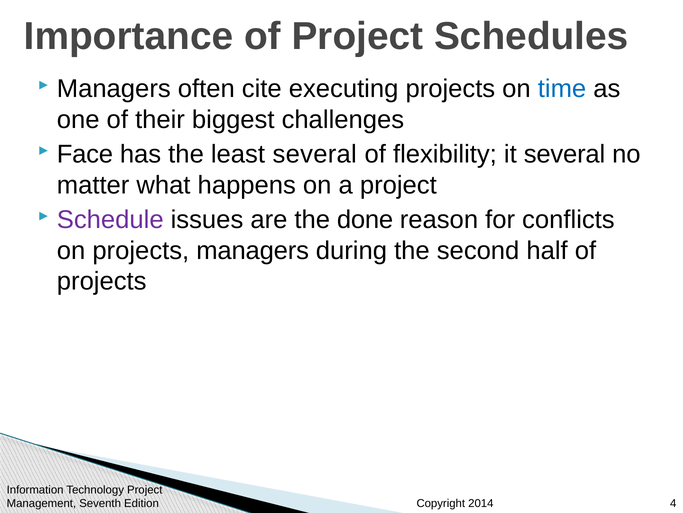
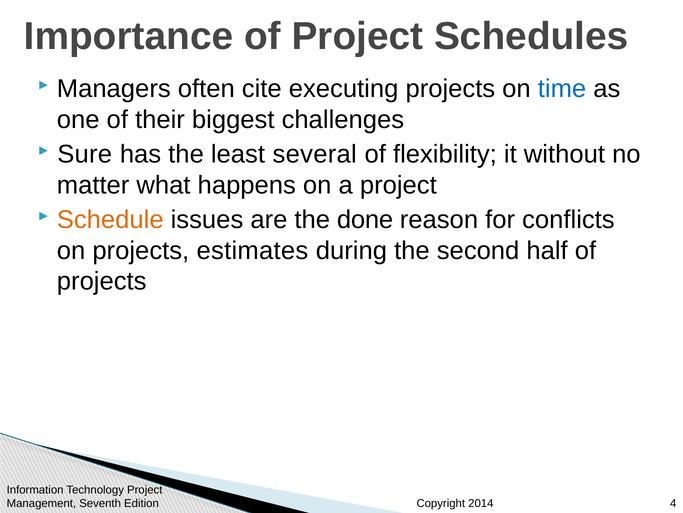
Face: Face -> Sure (85, 154)
it several: several -> without (564, 154)
Schedule colour: purple -> orange (110, 220)
projects managers: managers -> estimates (252, 250)
